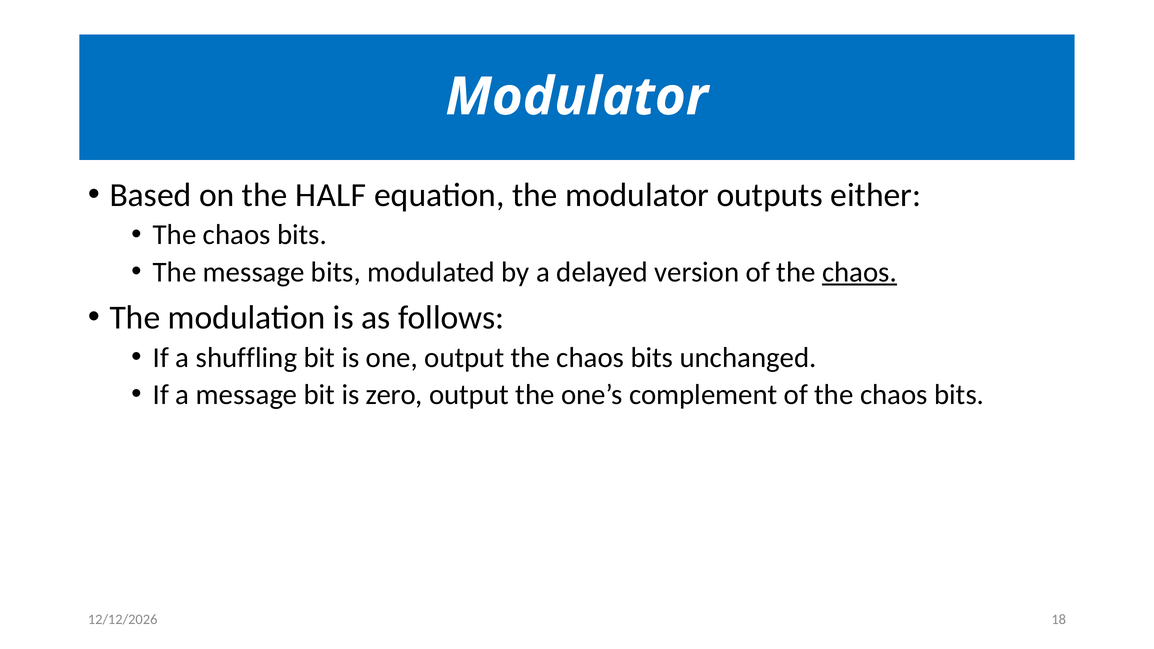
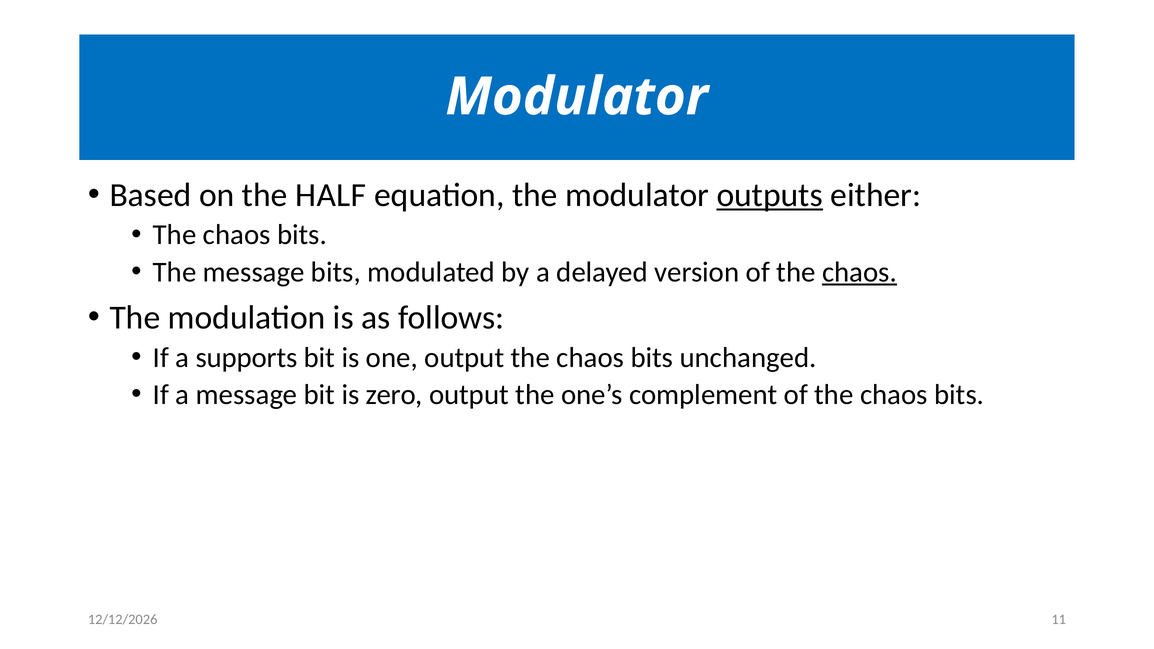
outputs underline: none -> present (770, 195)
shuffling: shuffling -> supports (246, 358)
18: 18 -> 11 (1059, 620)
